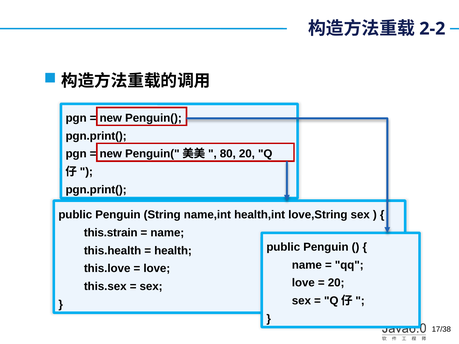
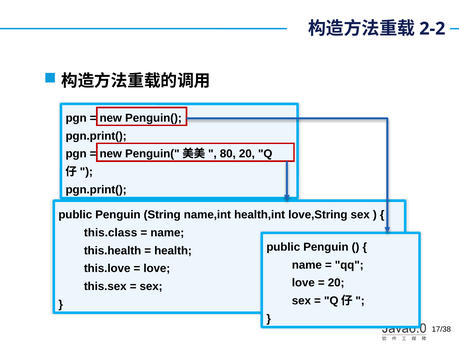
this.strain: this.strain -> this.class (111, 233)
